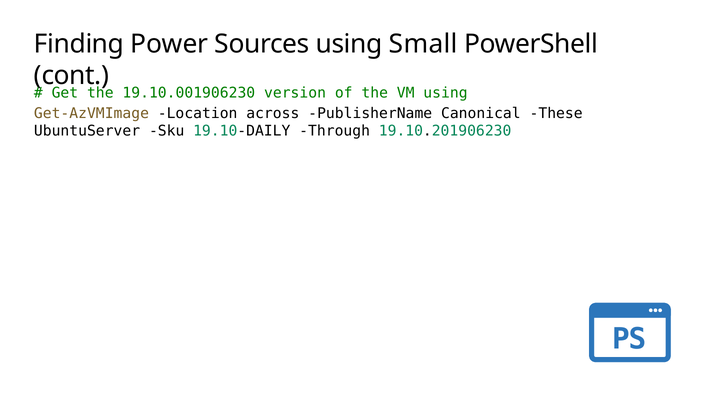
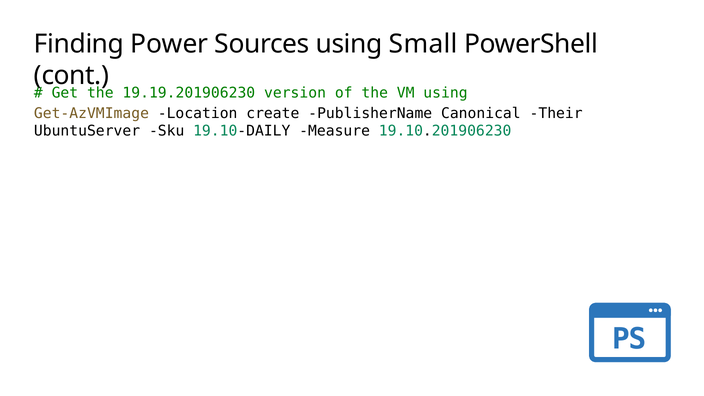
19.10.001906230: 19.10.001906230 -> 19.19.201906230 (189, 93)
across: across -> create (273, 113)
These: These -> Their (556, 113)
Through: Through -> Measure (335, 131)
